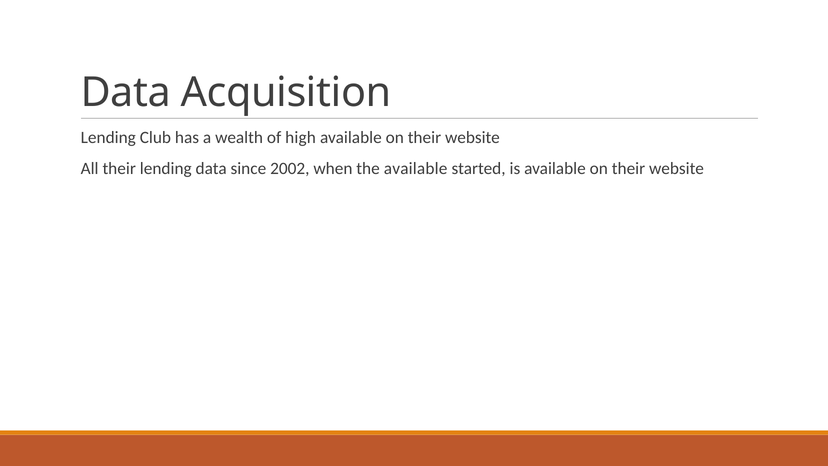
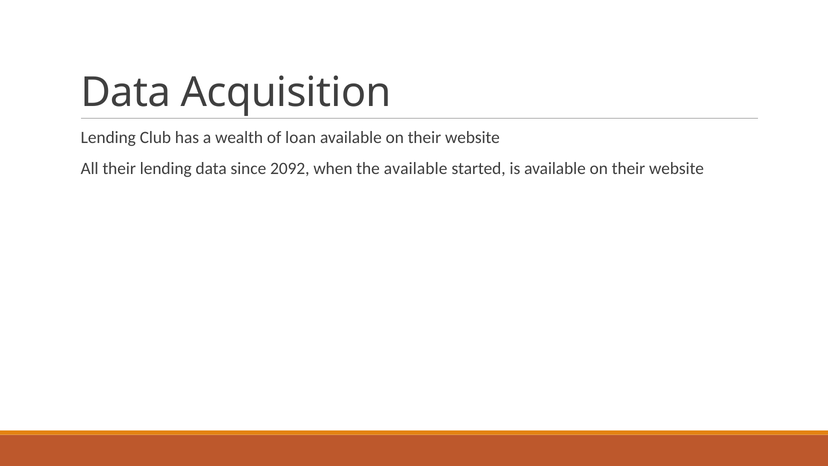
high: high -> loan (301, 138)
2002: 2002 -> 2092 (290, 168)
